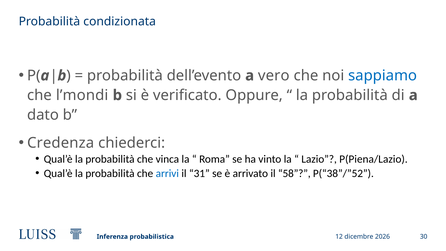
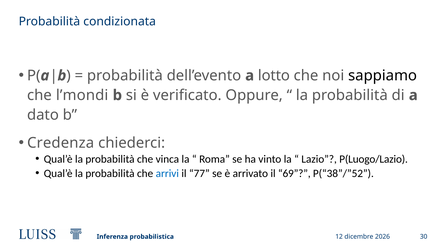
vero: vero -> lotto (274, 76)
sappiamo colour: blue -> black (383, 76)
P(Piena/Lazio: P(Piena/Lazio -> P(Luogo/Lazio (374, 159)
31: 31 -> 77 (199, 173)
58: 58 -> 69 (294, 173)
